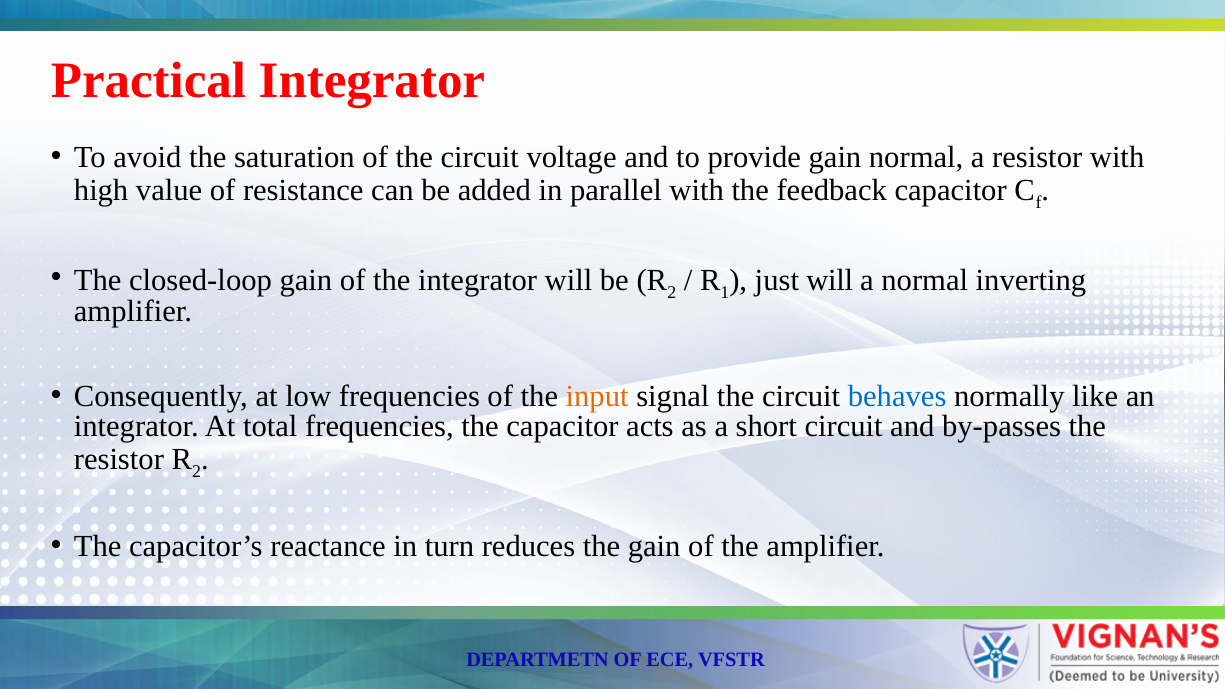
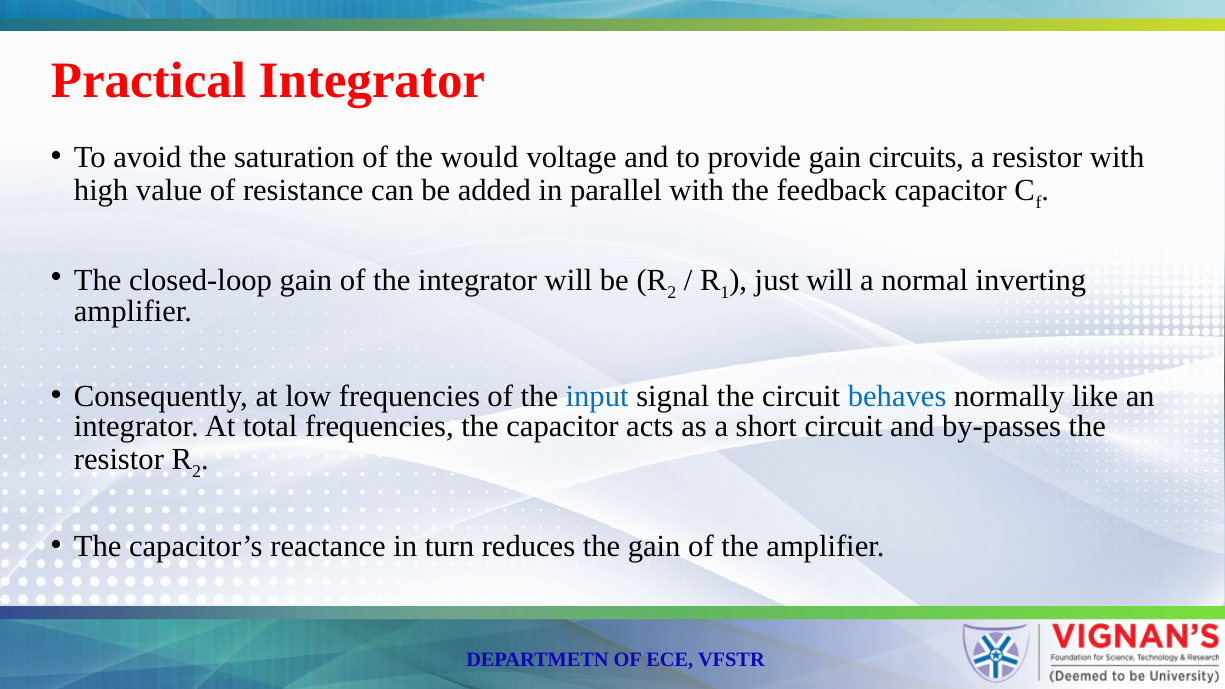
of the circuit: circuit -> would (480, 157)
gain normal: normal -> circuits (916, 157)
input colour: orange -> blue (597, 397)
